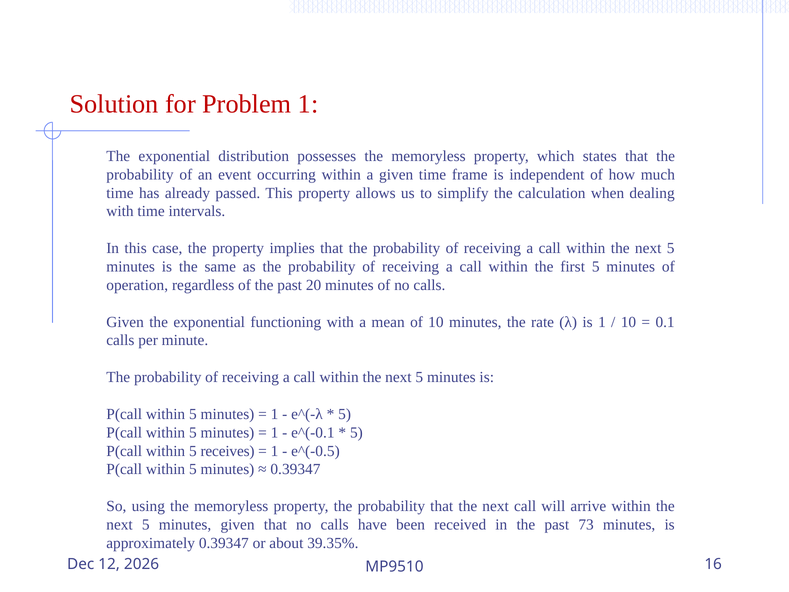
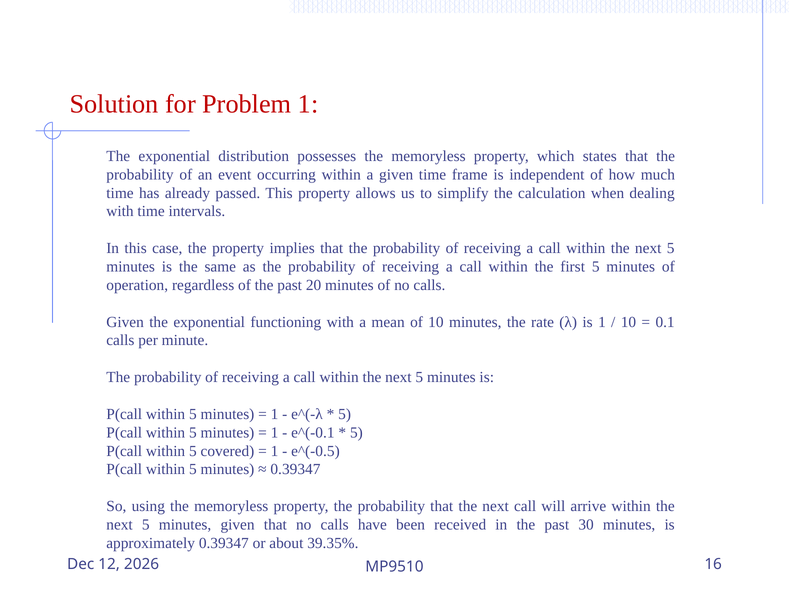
receives: receives -> covered (227, 451)
73: 73 -> 30 (586, 524)
